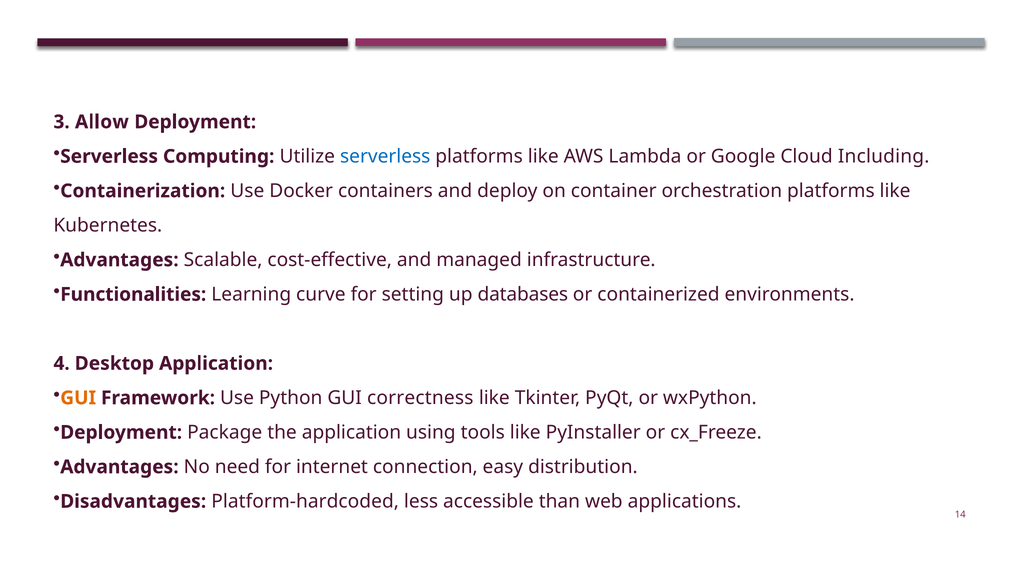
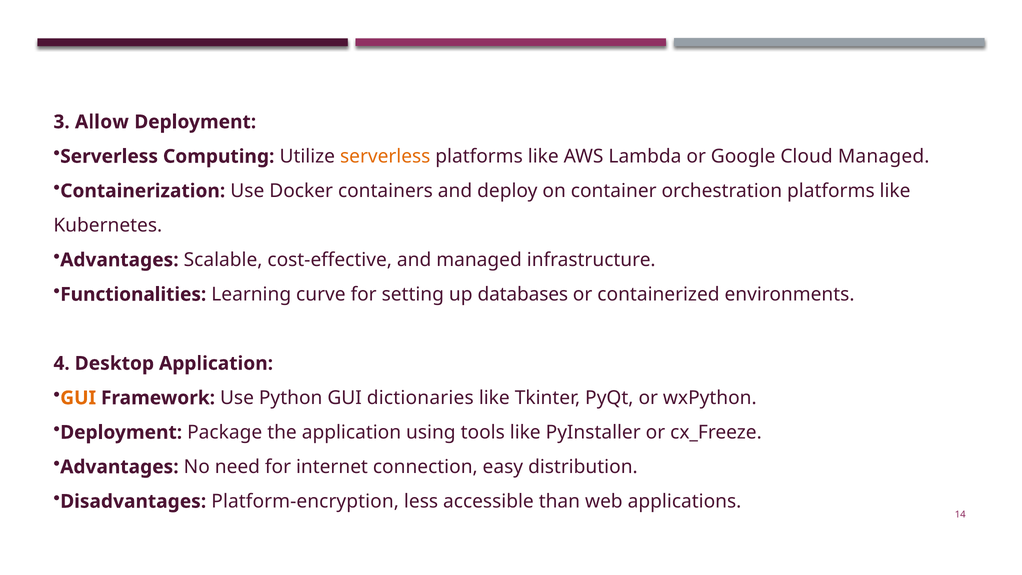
serverless colour: blue -> orange (385, 156)
Cloud Including: Including -> Managed (884, 156)
correctness: correctness -> dictionaries (420, 398)
Platform-hardcoded: Platform-hardcoded -> Platform-encryption (305, 501)
